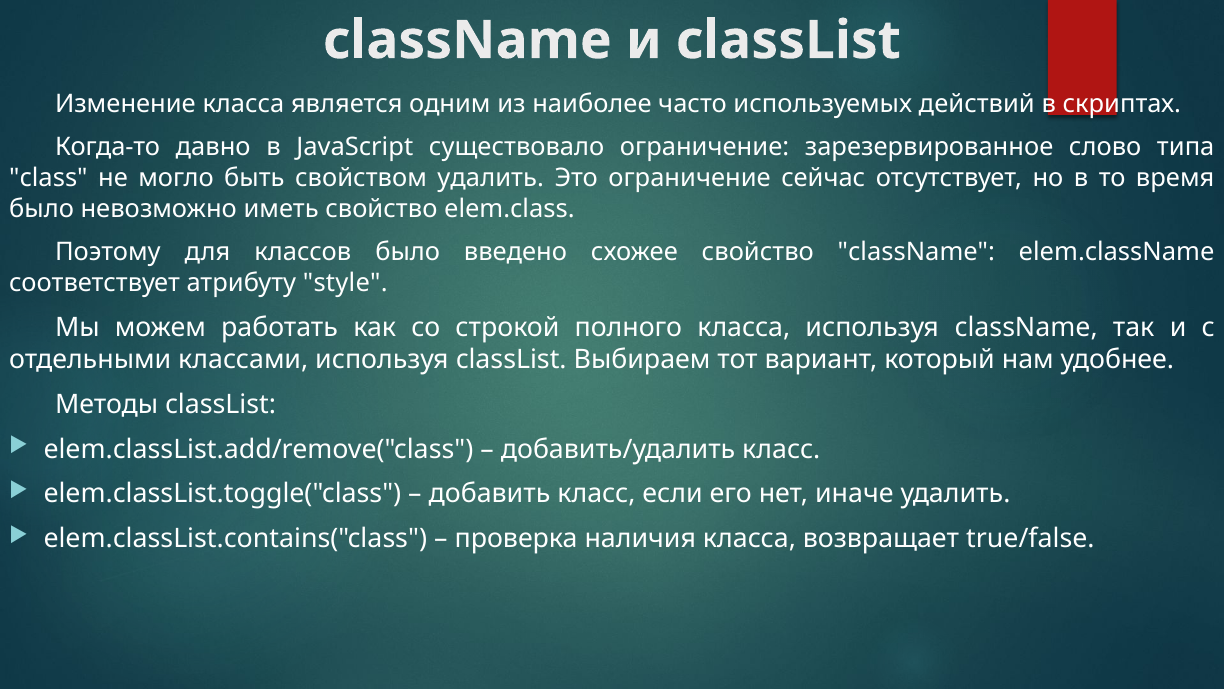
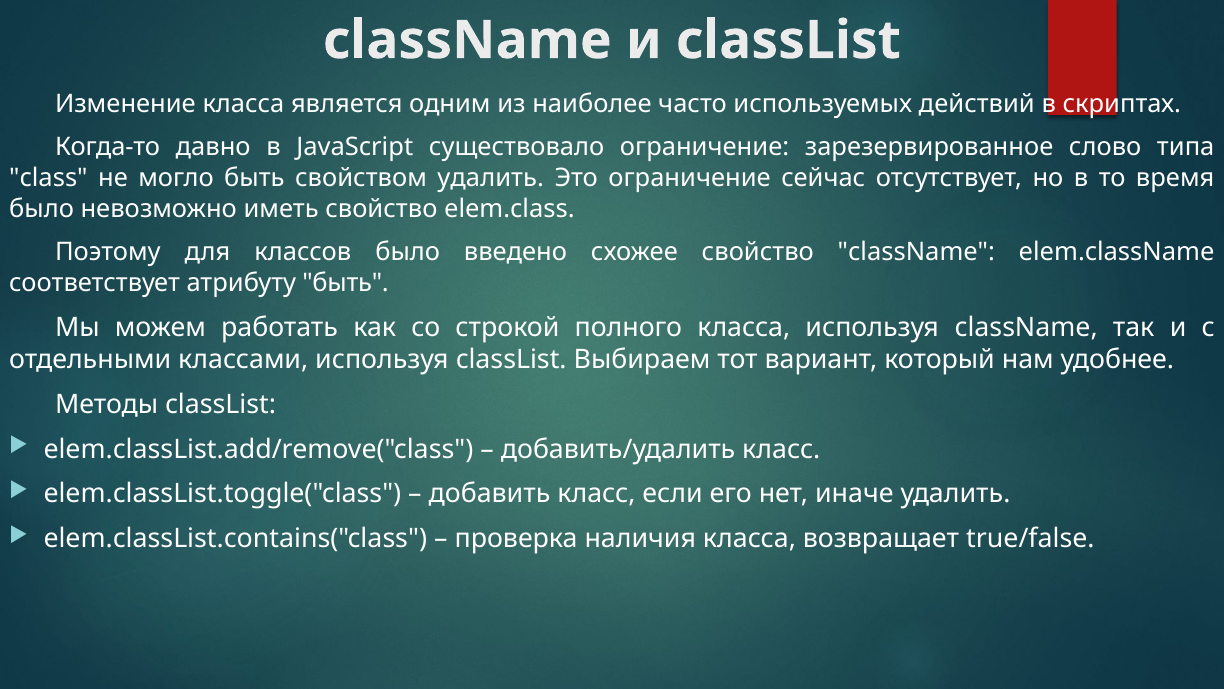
атрибуту style: style -> быть (346, 283)
